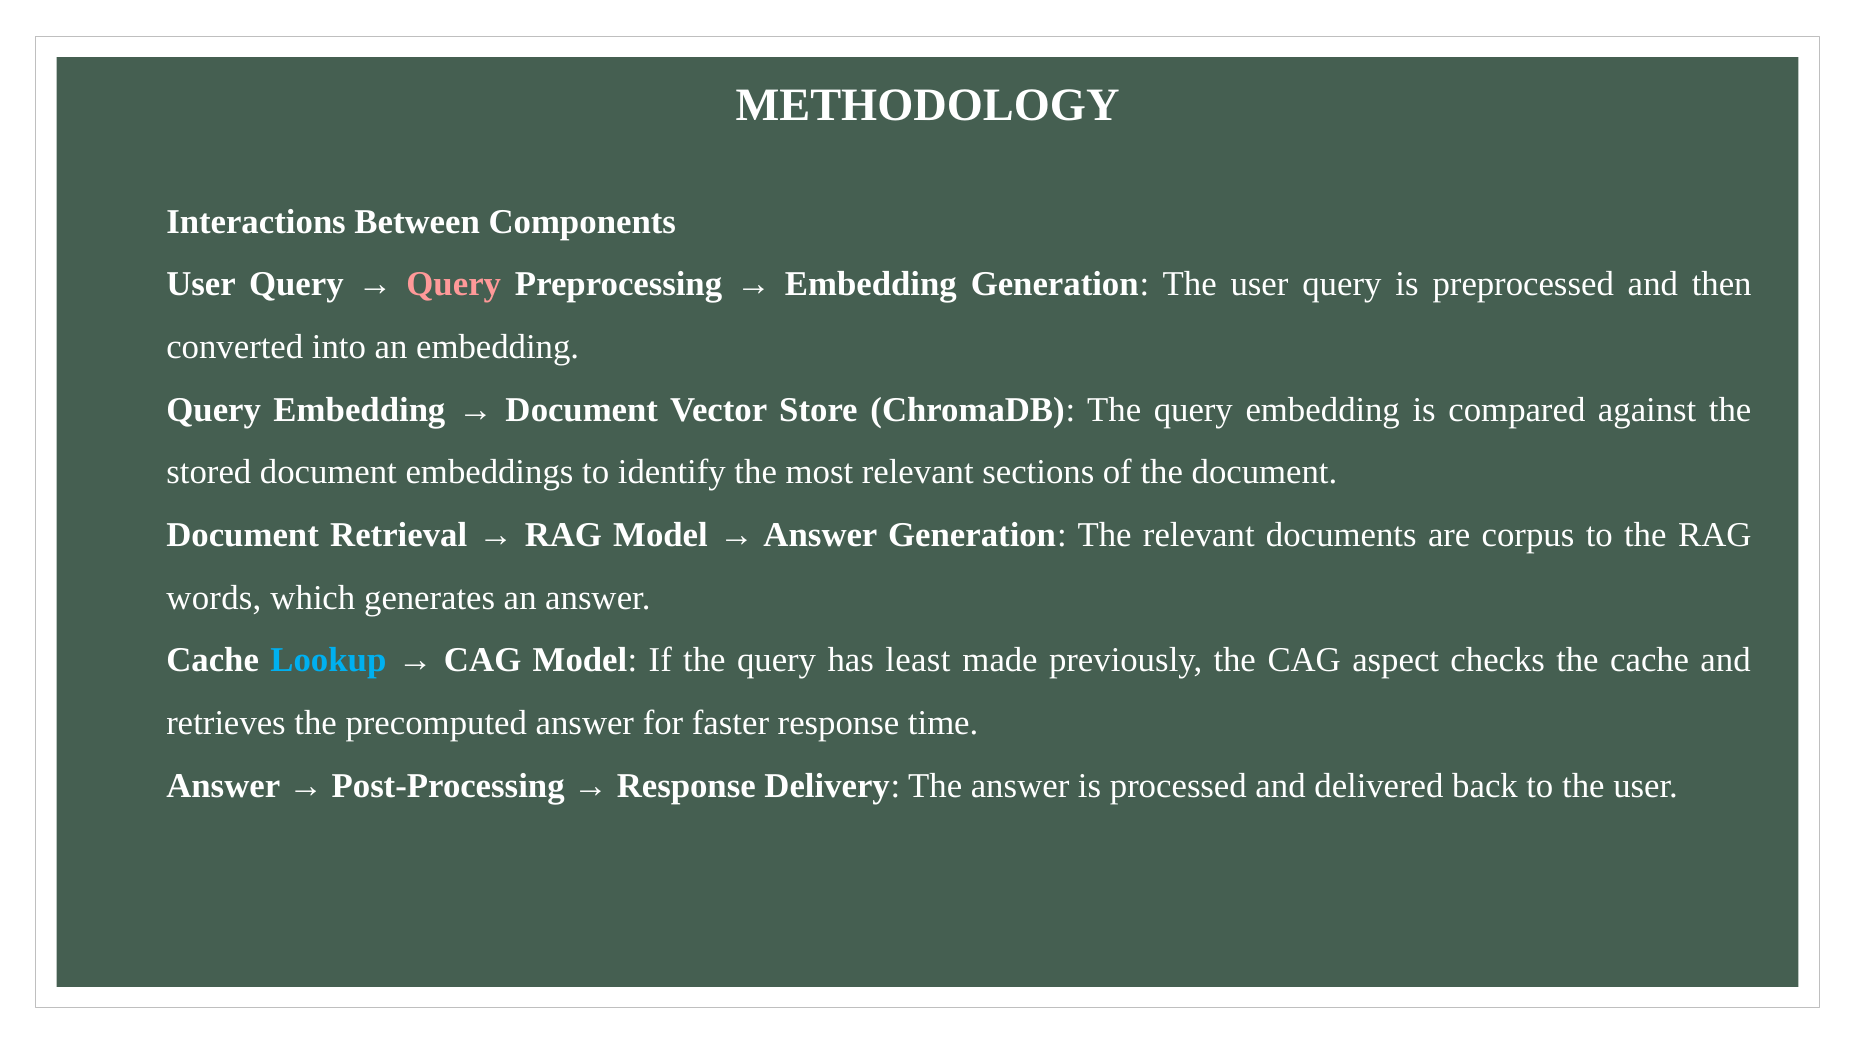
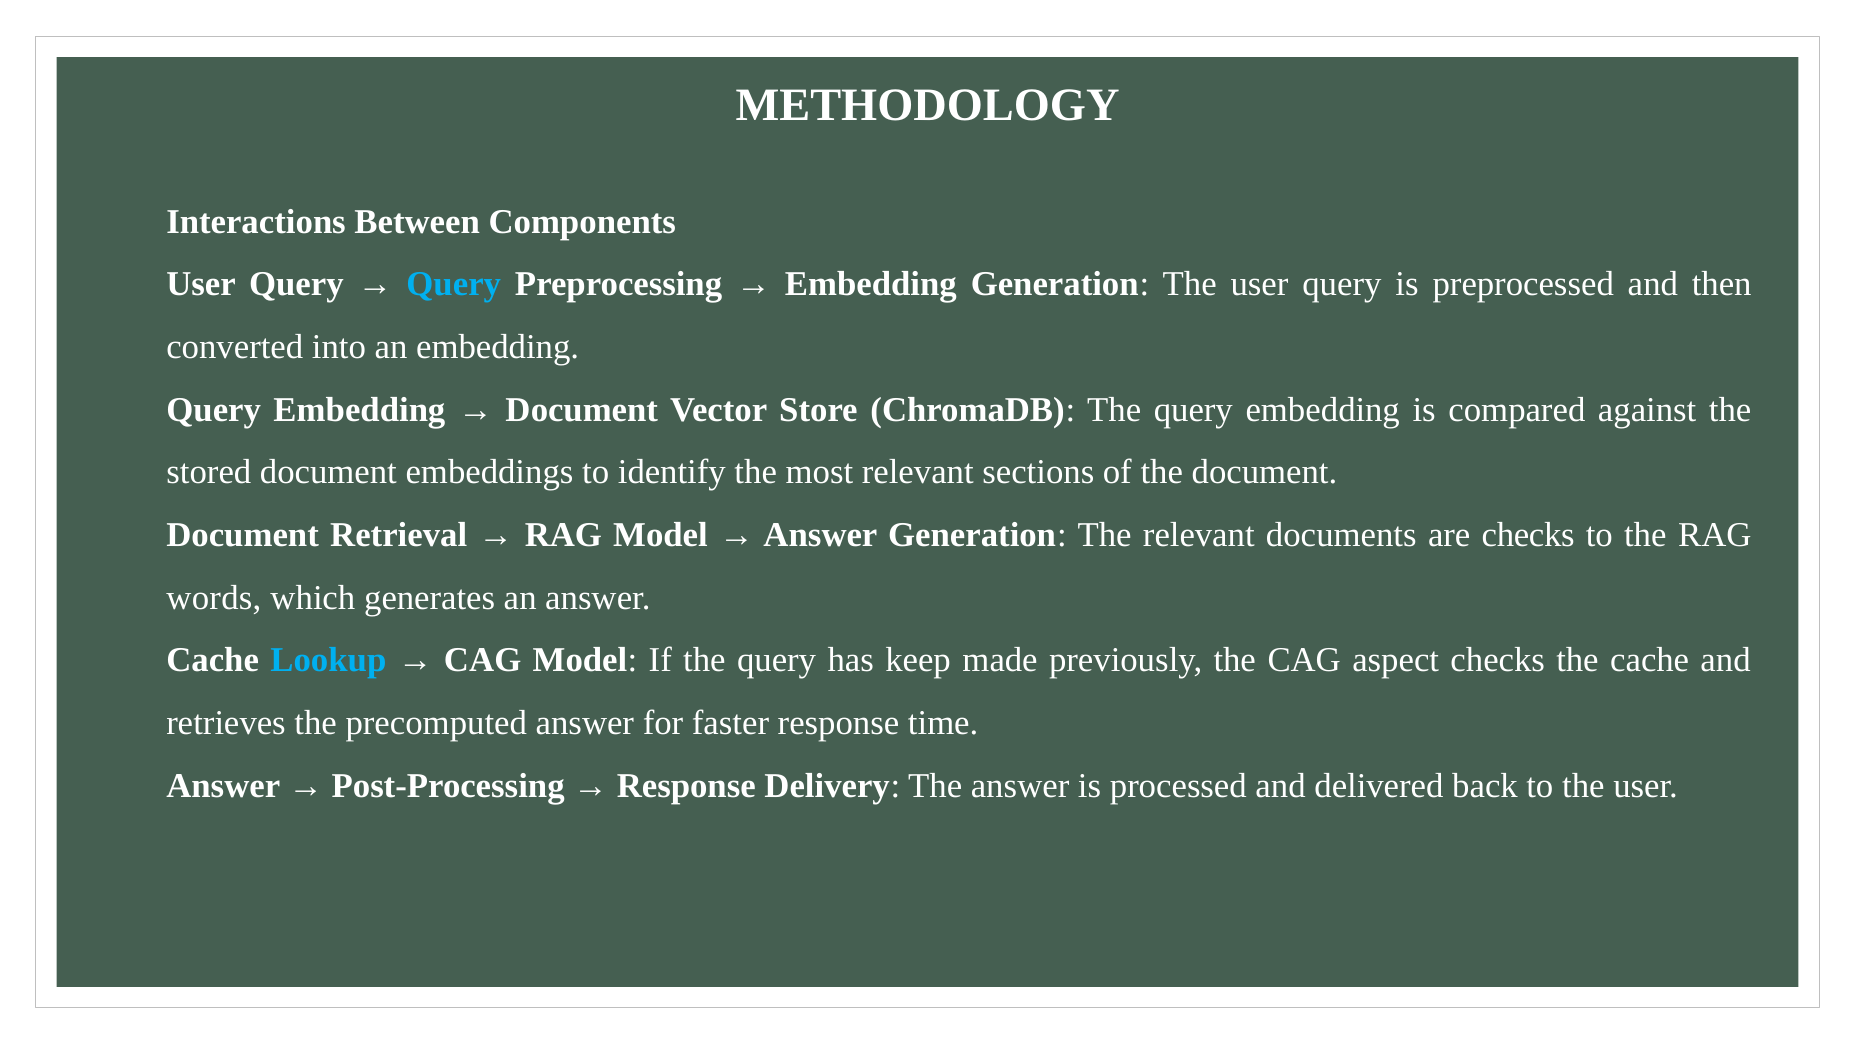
Query colour: pink -> light blue (454, 284)
are corpus: corpus -> checks (1528, 535)
least: least -> keep (918, 660)
